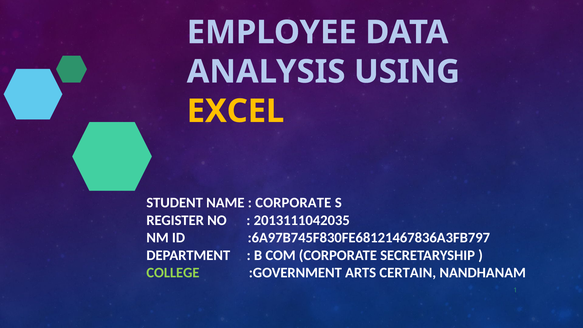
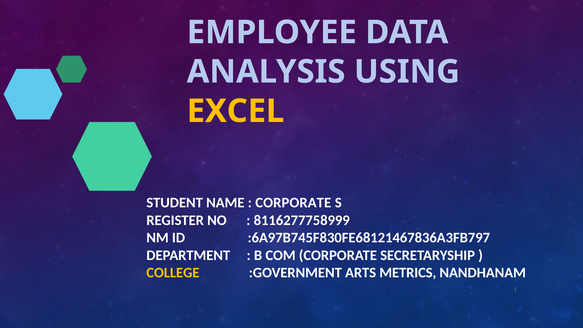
2013111042035: 2013111042035 -> 8116277758999 (302, 220)
COLLEGE colour: light green -> yellow (173, 273)
CERTAIN: CERTAIN -> METRICS (408, 273)
